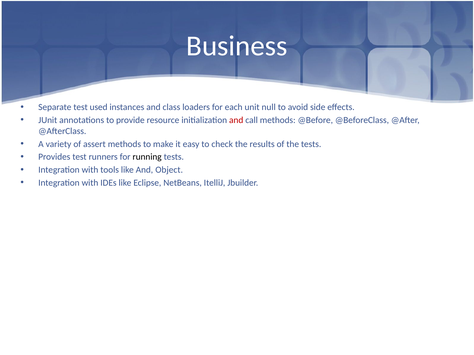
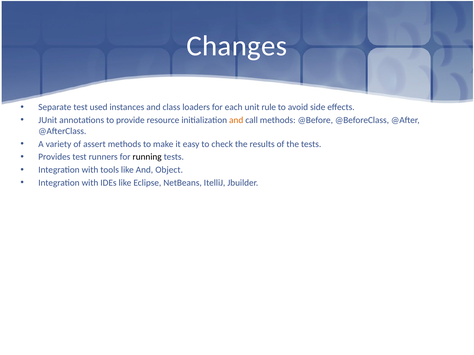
Business: Business -> Changes (237, 46)
null: null -> rule (269, 107)
and colour: red -> orange (236, 120)
